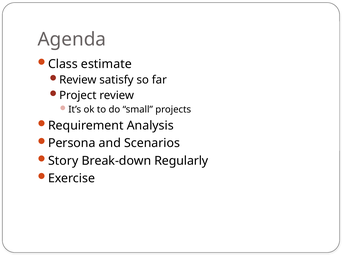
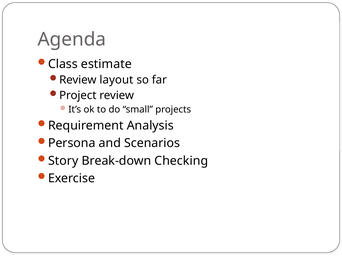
satisfy: satisfy -> layout (116, 80)
Regularly: Regularly -> Checking (181, 161)
